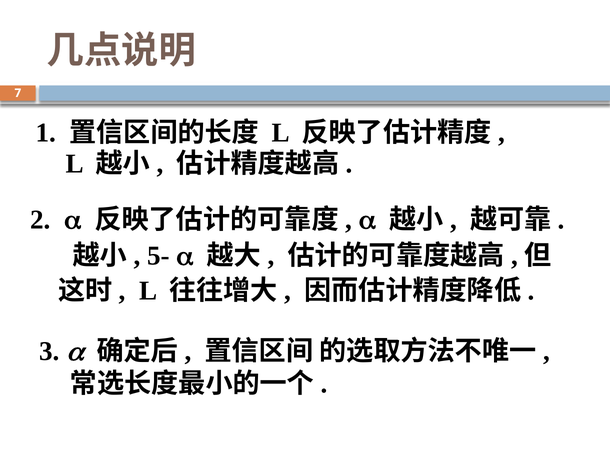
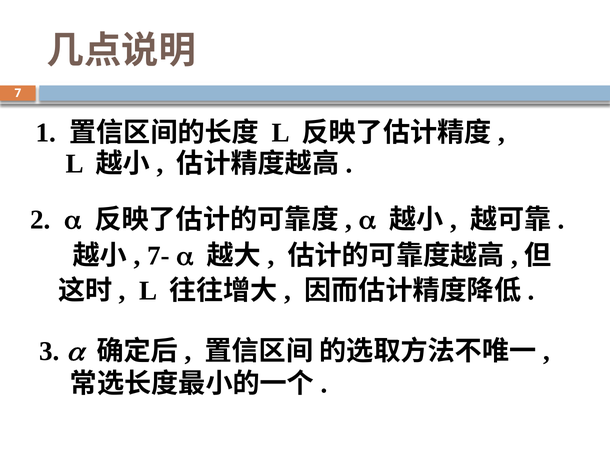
5-: 5- -> 7- (158, 256)
